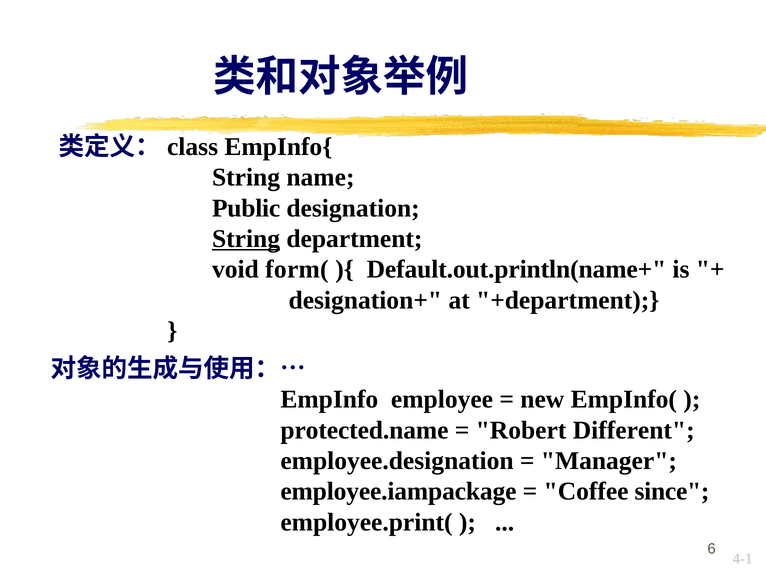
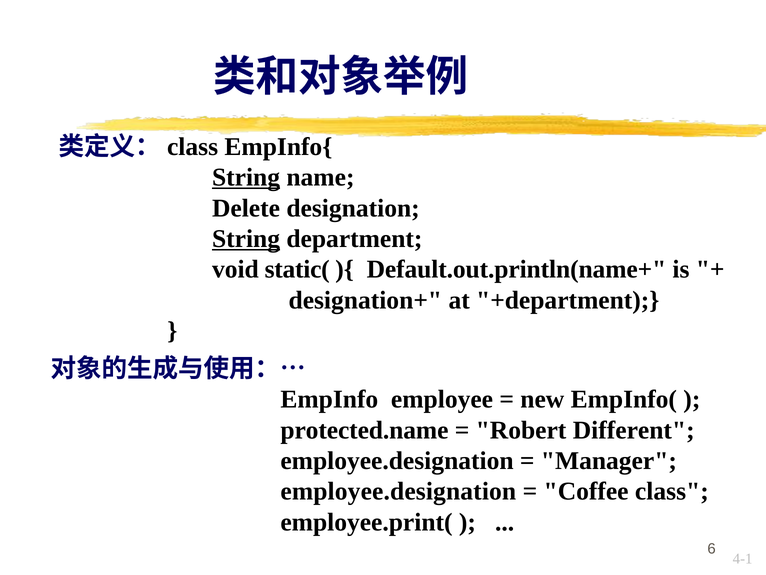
String underline: none -> present (246, 177)
Public: Public -> Delete (246, 208)
form(: form( -> static( (297, 269)
employee.iampackage: employee.iampackage -> employee.designation (398, 491)
since: since -> class (672, 491)
